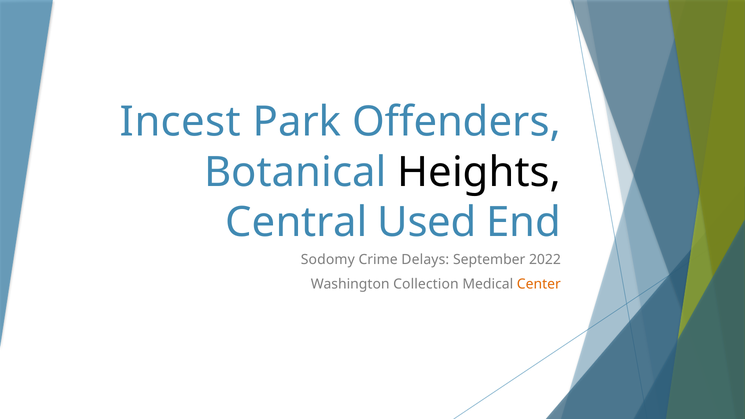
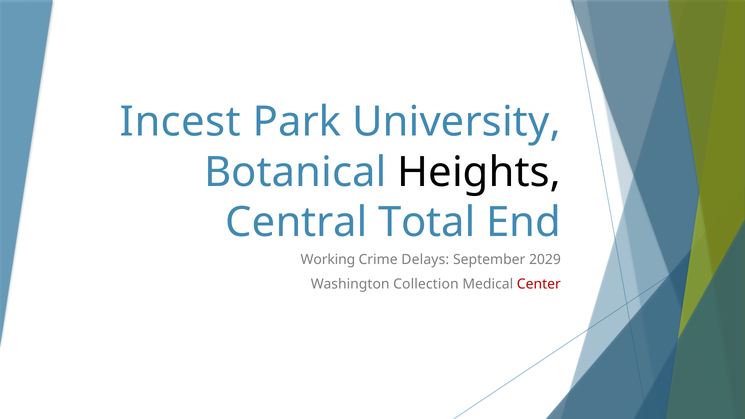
Offenders: Offenders -> University (456, 122)
Used: Used -> Total (427, 222)
Sodomy: Sodomy -> Working (328, 260)
2022: 2022 -> 2029 (545, 260)
Center colour: orange -> red (539, 284)
